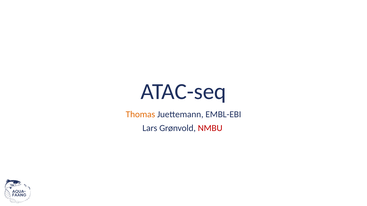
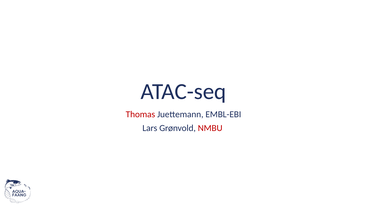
Thomas colour: orange -> red (140, 115)
